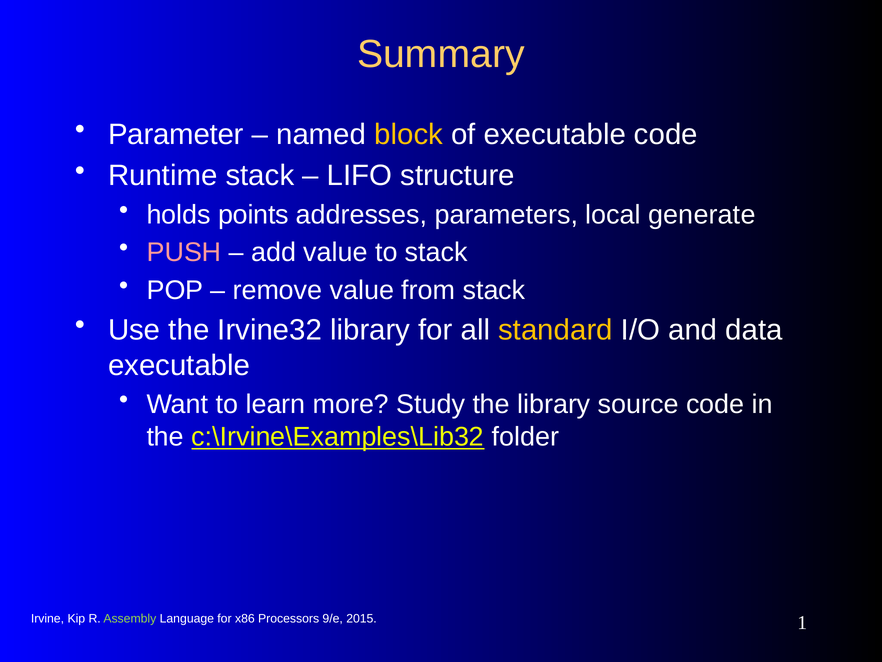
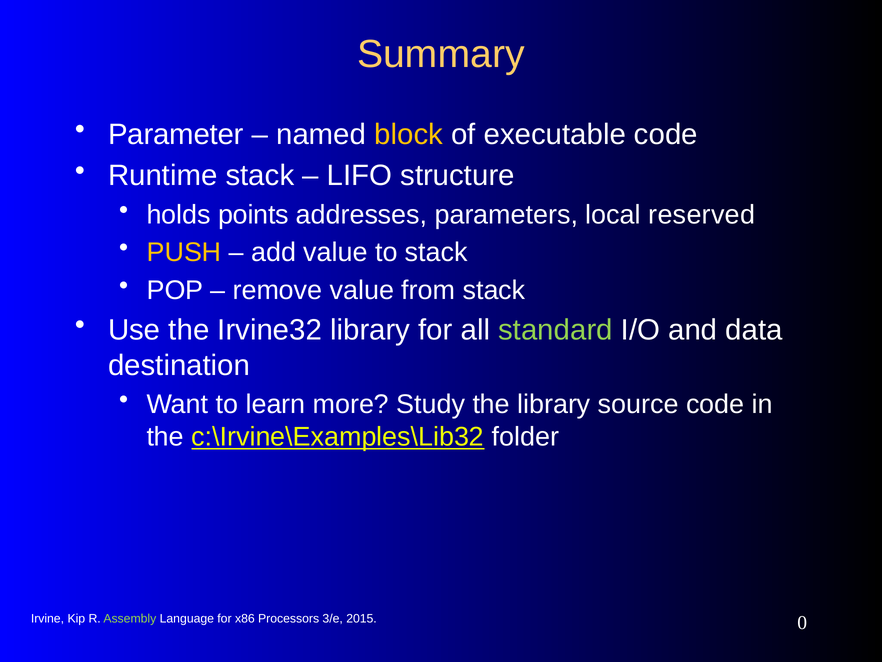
generate: generate -> reserved (702, 215)
PUSH colour: pink -> yellow (184, 252)
standard colour: yellow -> light green (555, 330)
executable: executable -> destination (179, 365)
9/e: 9/e -> 3/e (333, 618)
1: 1 -> 0 (802, 622)
